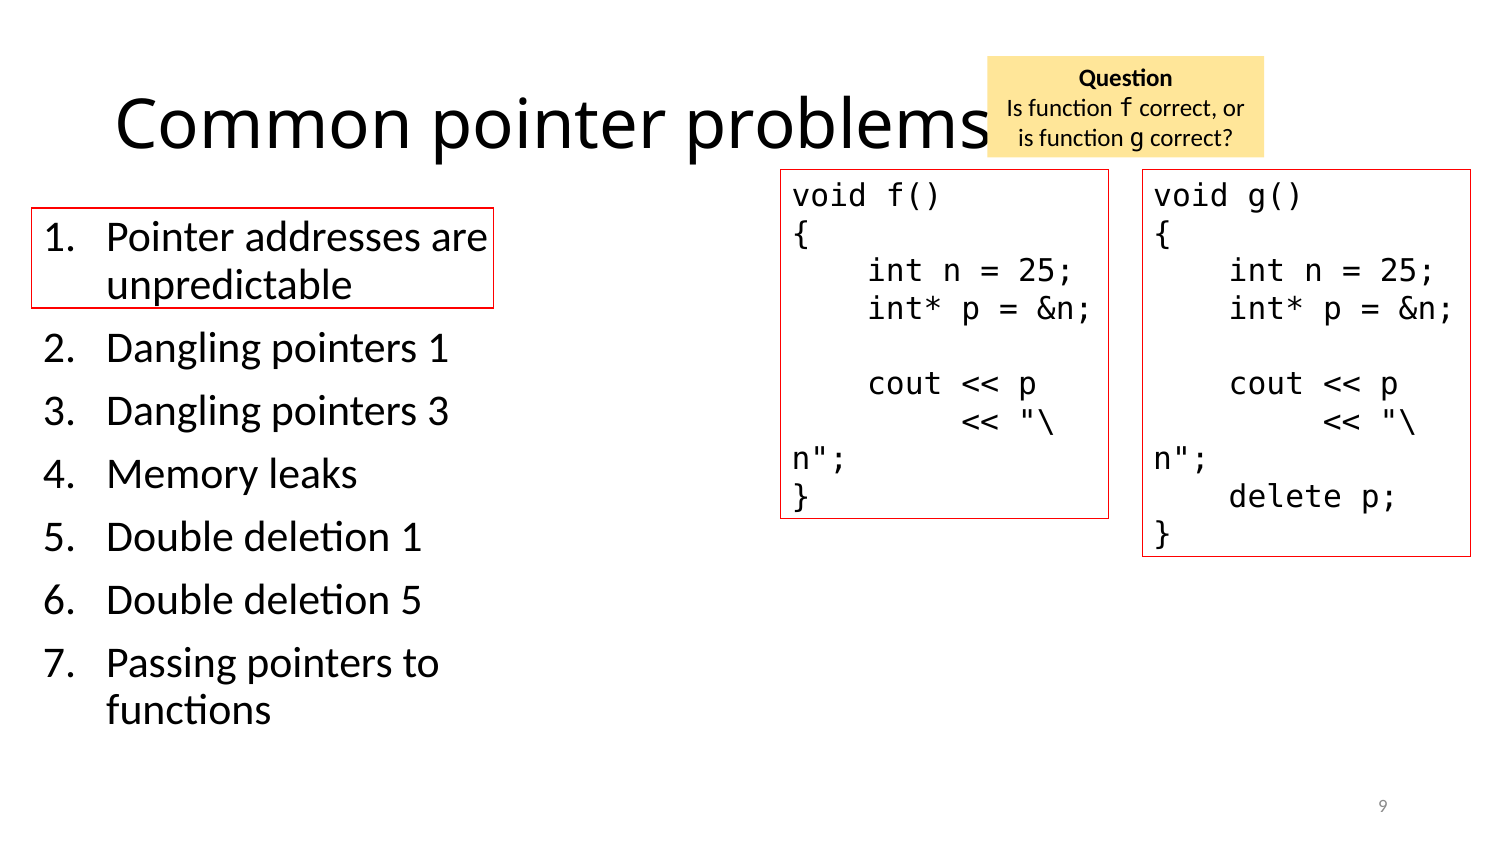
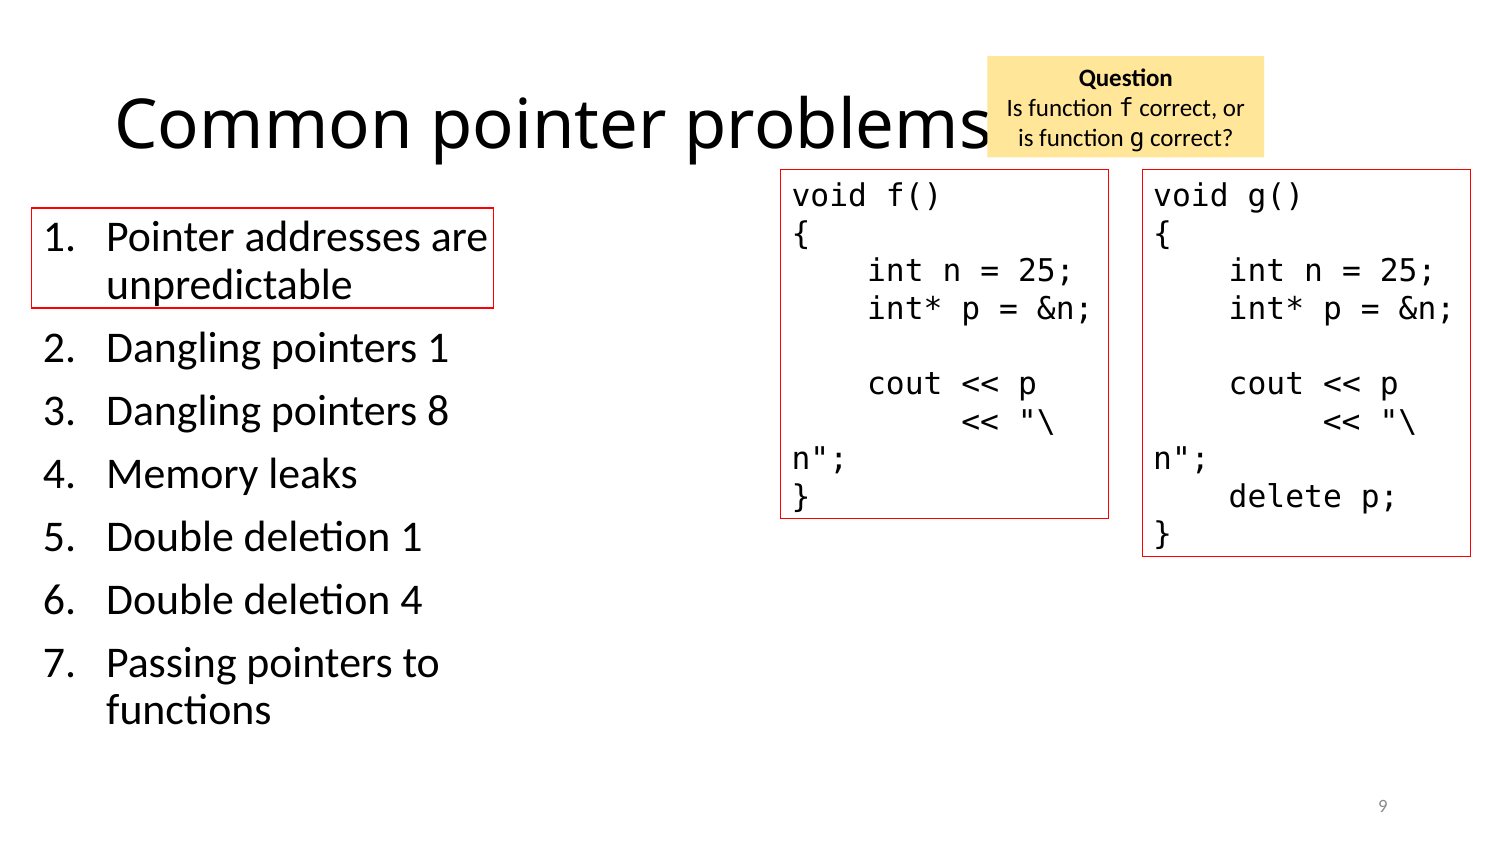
pointers 3: 3 -> 8 (438, 411)
deletion 5: 5 -> 4 (411, 600)
